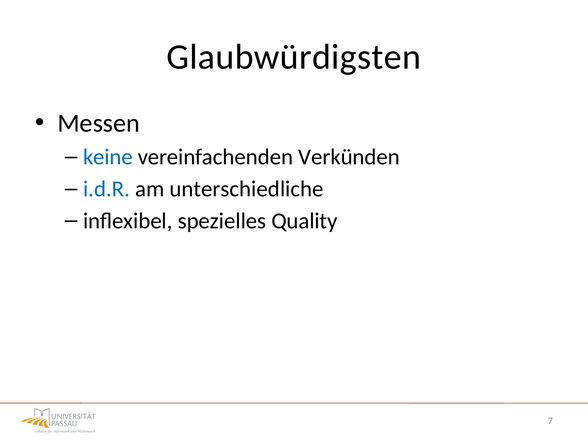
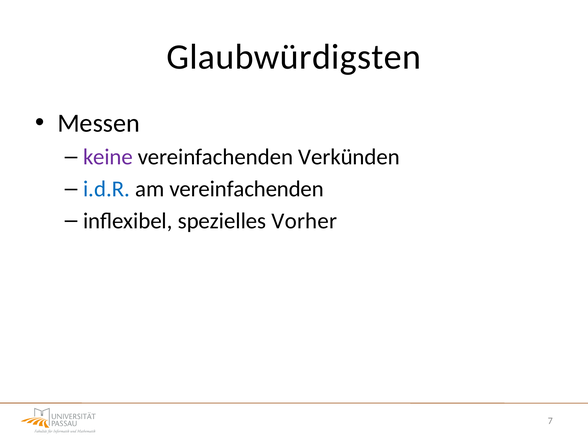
keine colour: blue -> purple (108, 157)
am unterschiedliche: unterschiedliche -> vereinfachenden (247, 189)
Quality: Quality -> Vorher (304, 221)
